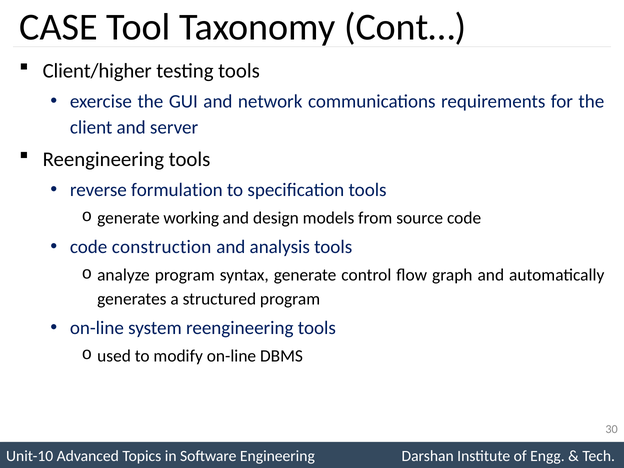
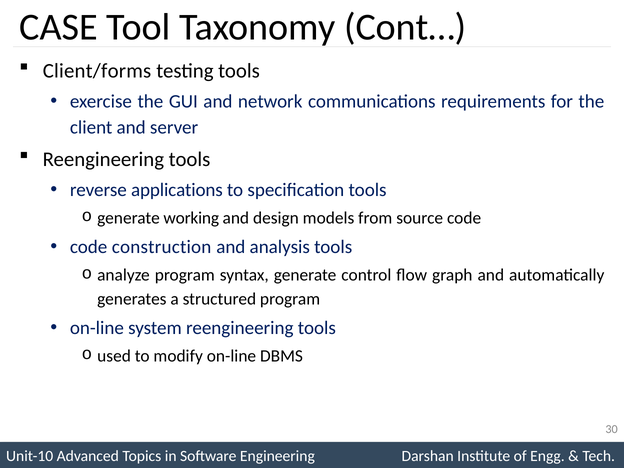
Client/higher: Client/higher -> Client/forms (97, 71)
formulation: formulation -> applications (177, 190)
